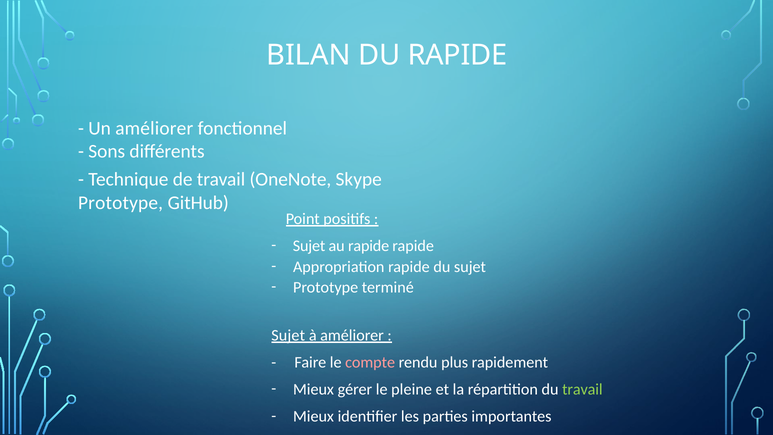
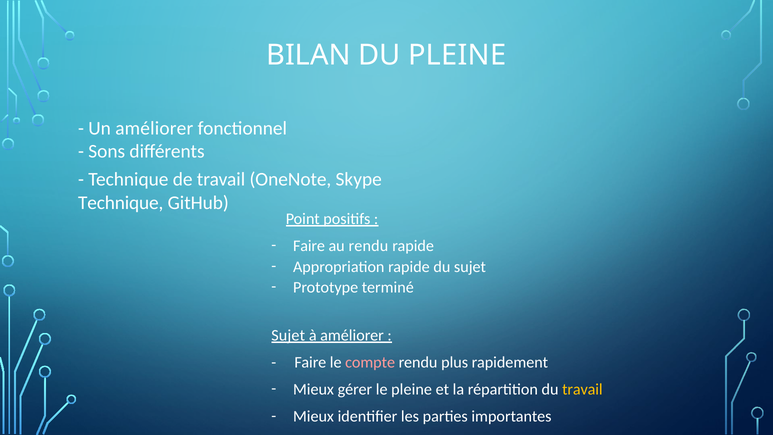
DU RAPIDE: RAPIDE -> PLEINE (457, 55)
Prototype: Prototype -> Technique (121, 203)
Sujet: Sujet -> Faire (309, 246)
au rapide: rapide -> rendu (368, 246)
travail colour: light green -> yellow (582, 389)
